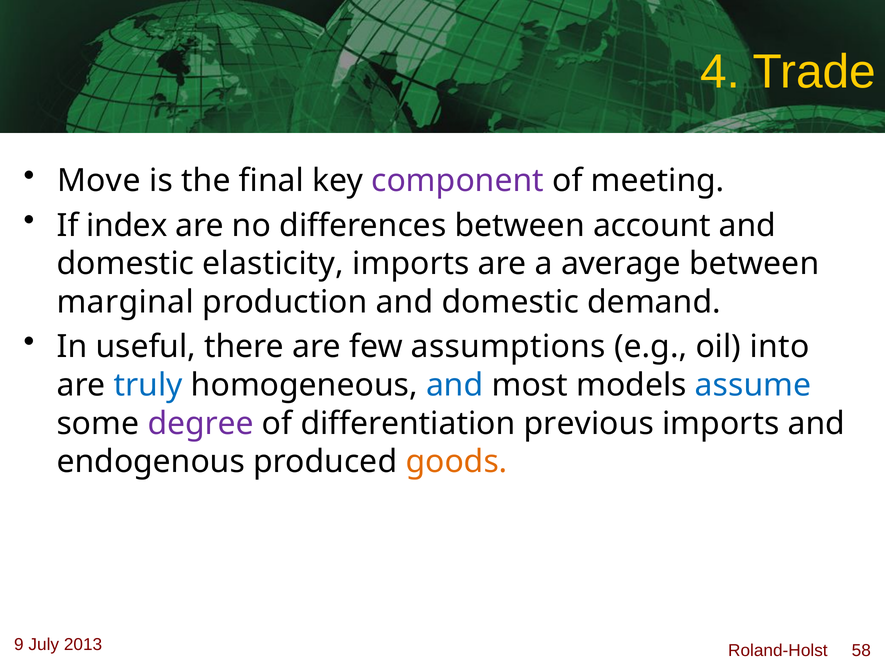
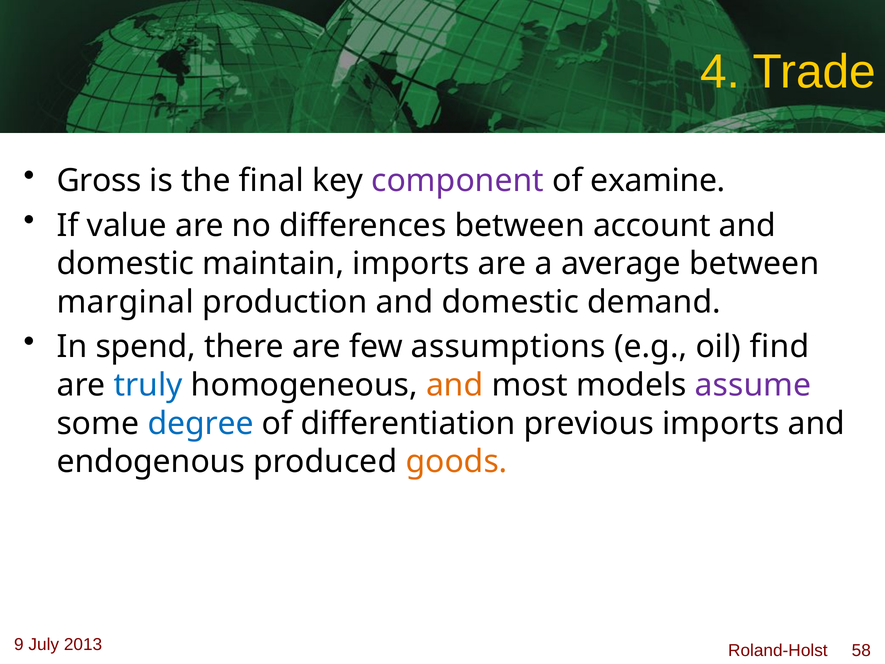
Move: Move -> Gross (99, 181)
meeting: meeting -> examine (658, 181)
index: index -> value (127, 225)
elasticity: elasticity -> maintain (273, 264)
useful: useful -> spend (146, 347)
into: into -> find (779, 347)
and colour: blue -> orange (455, 385)
assume colour: blue -> purple (753, 385)
degree colour: purple -> blue (201, 423)
